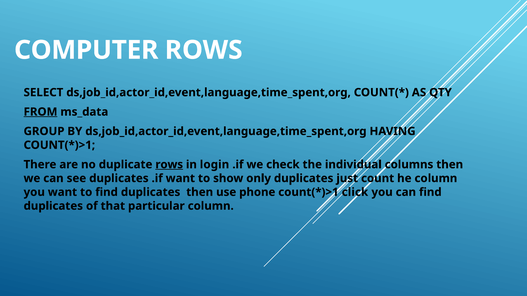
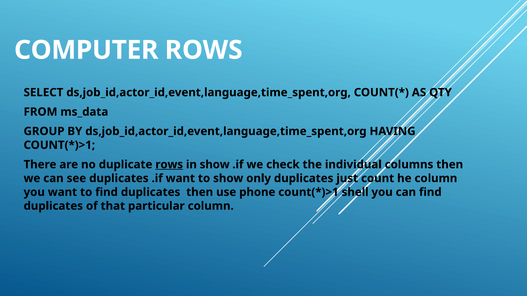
FROM underline: present -> none (41, 112)
in login: login -> show (215, 165)
click: click -> shell (355, 192)
